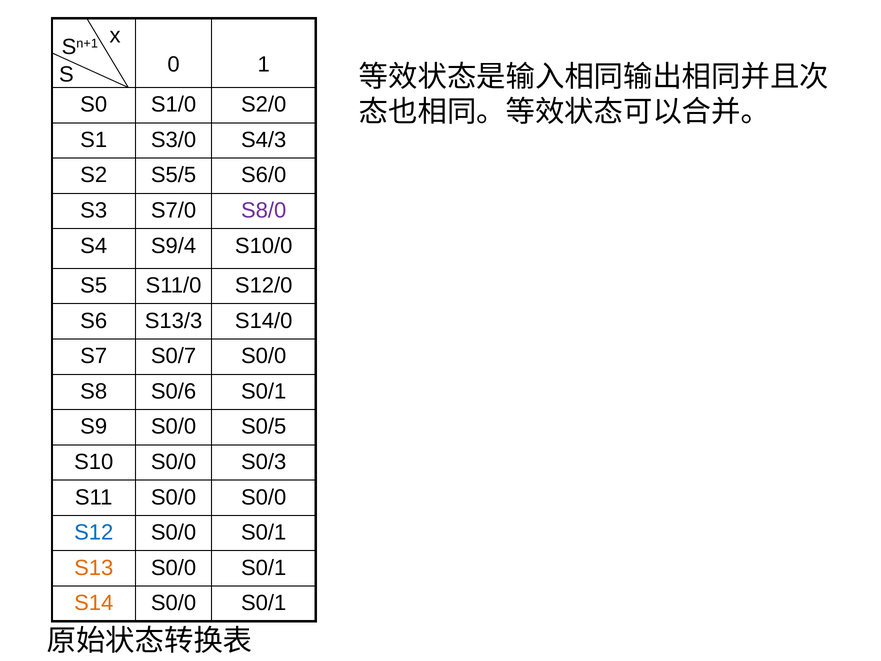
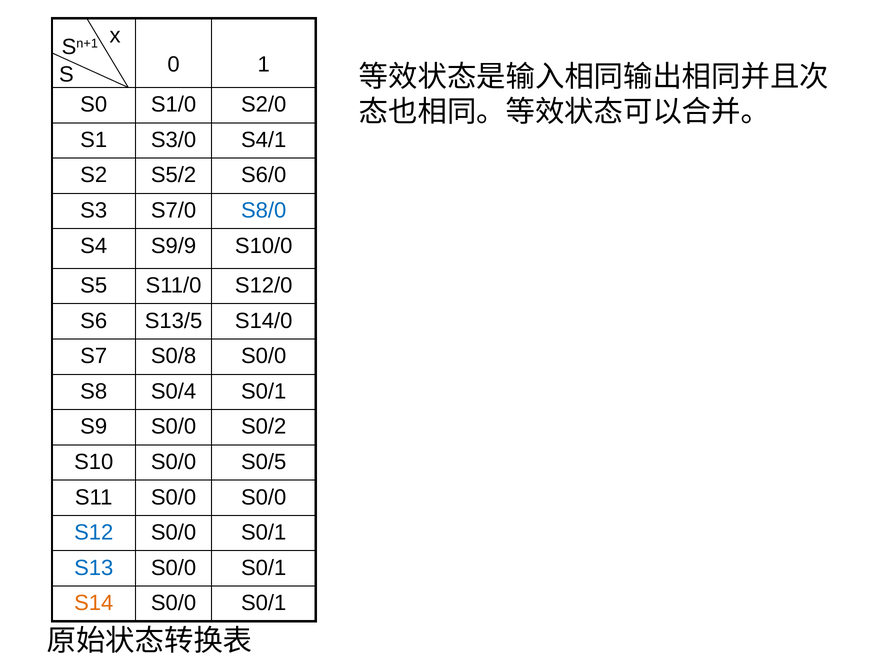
S4/3: S4/3 -> S4/1 (264, 140)
S5/5: S5/5 -> S5/2 (174, 175)
S8/0 colour: purple -> blue (264, 210)
S9/4: S9/4 -> S9/9 (174, 246)
S13/3: S13/3 -> S13/5 (174, 321)
S0/7: S0/7 -> S0/8 (174, 356)
S0/6: S0/6 -> S0/4 (174, 391)
S0/5: S0/5 -> S0/2 (264, 427)
S0/3: S0/3 -> S0/5 (264, 462)
S13 colour: orange -> blue (94, 568)
